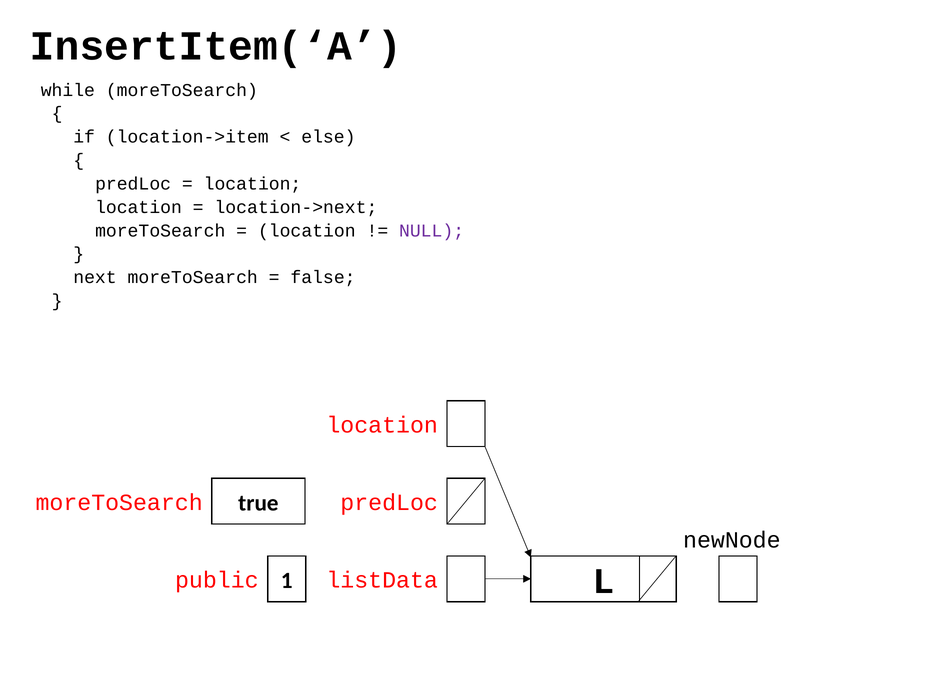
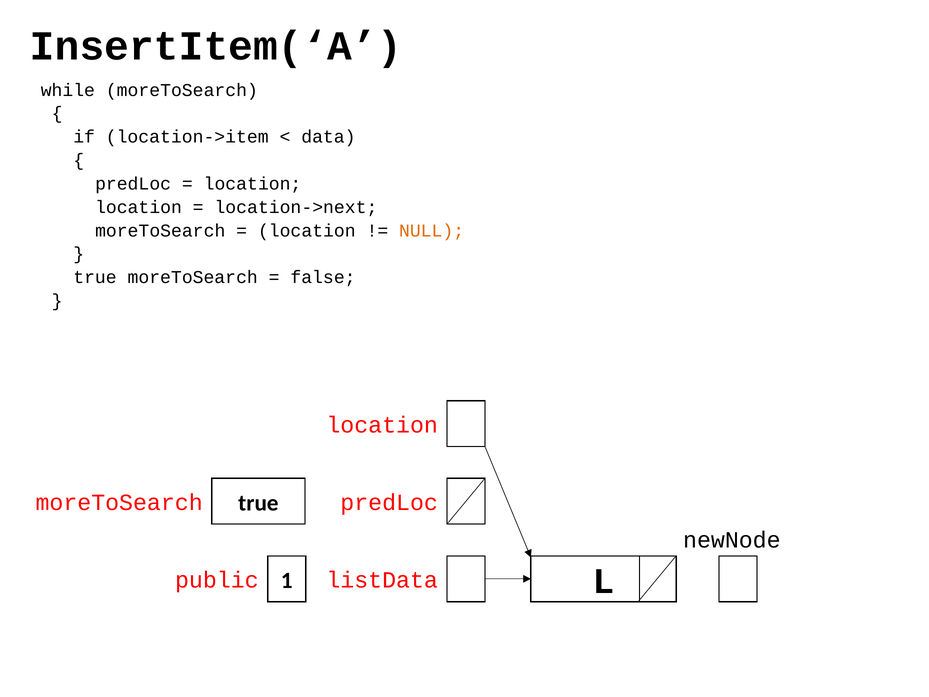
else: else -> data (328, 137)
NULL colour: purple -> orange (432, 230)
next: next -> true (95, 277)
